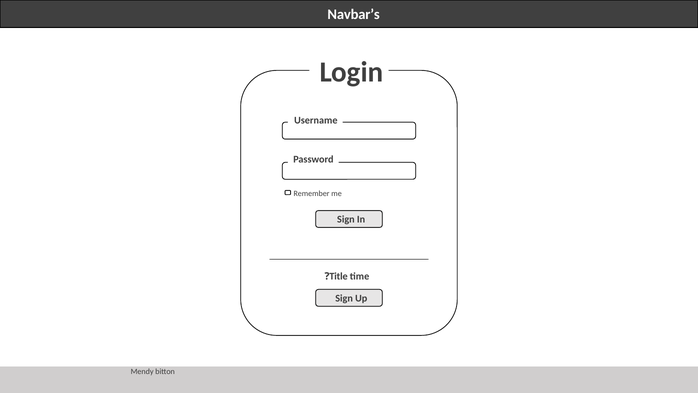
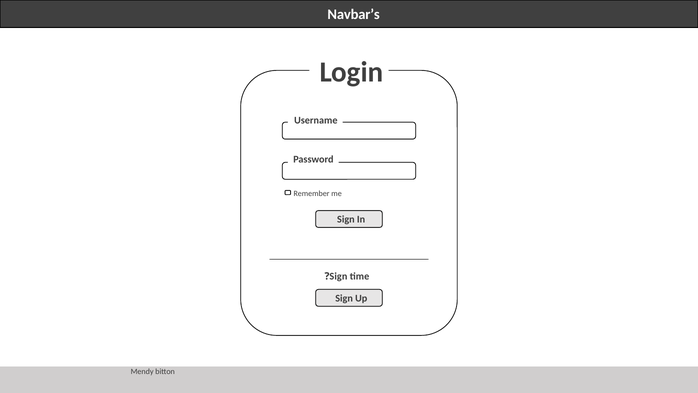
Title: Title -> Sign (338, 276)
